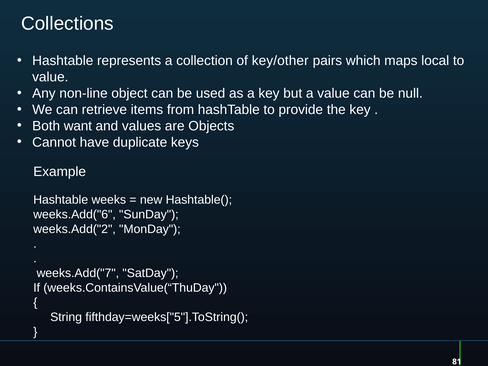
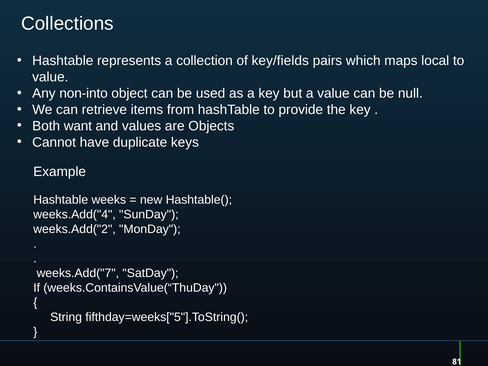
key/other: key/other -> key/fields (280, 61)
non-line: non-line -> non-into (84, 93)
weeks.Add("6: weeks.Add("6 -> weeks.Add("4 (74, 215)
